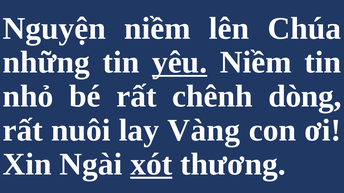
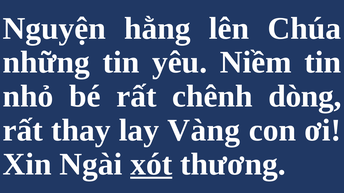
Nguyện niềm: niềm -> hằng (157, 28)
yêu underline: present -> none (180, 62)
nuôi: nuôi -> thay (81, 131)
